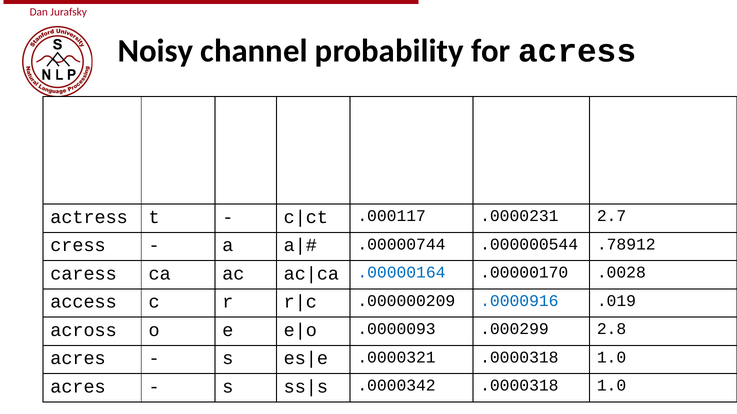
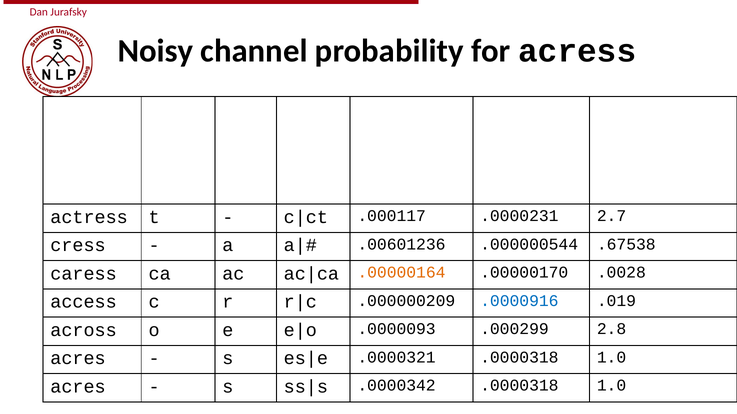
.00000744: .00000744 -> .00601236 (401, 245)
.78912: .78912 -> .67538 (626, 245)
.00000164 colour: blue -> orange (401, 273)
